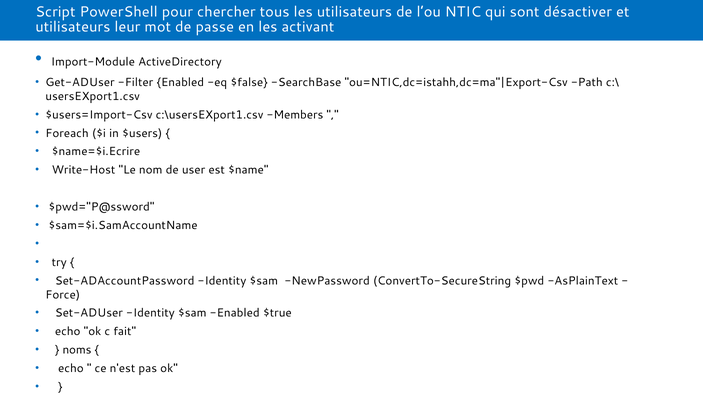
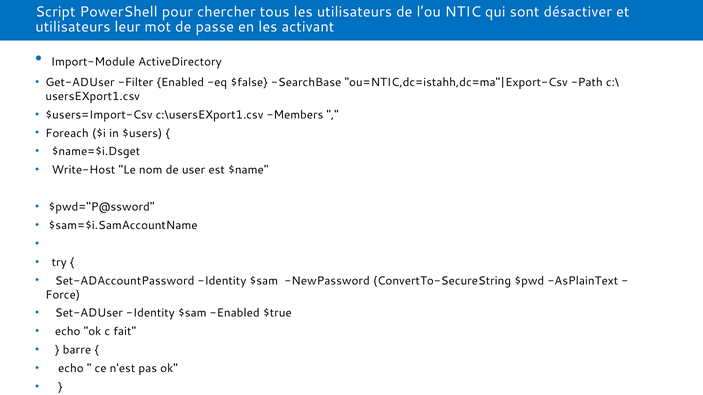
$name=$i.Ecrire: $name=$i.Ecrire -> $name=$i.Dsget (96, 152)
noms: noms -> barre (77, 350)
